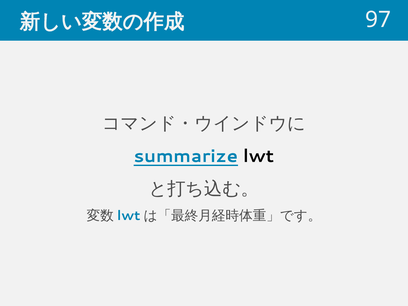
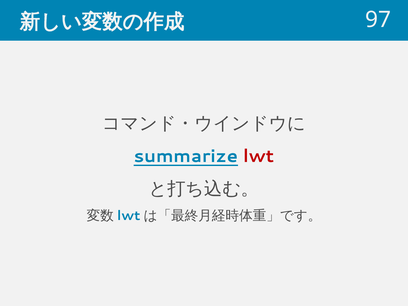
lwt colour: black -> red (259, 156)
